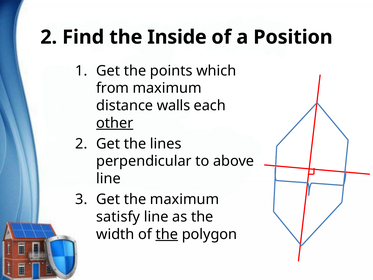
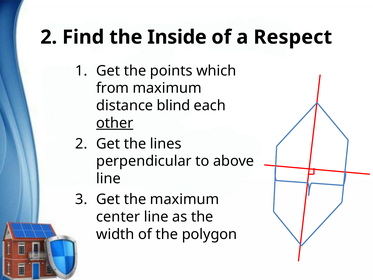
Position: Position -> Respect (293, 37)
walls: walls -> blind (174, 105)
satisfy: satisfy -> center (118, 217)
the underline: present -> none (167, 234)
